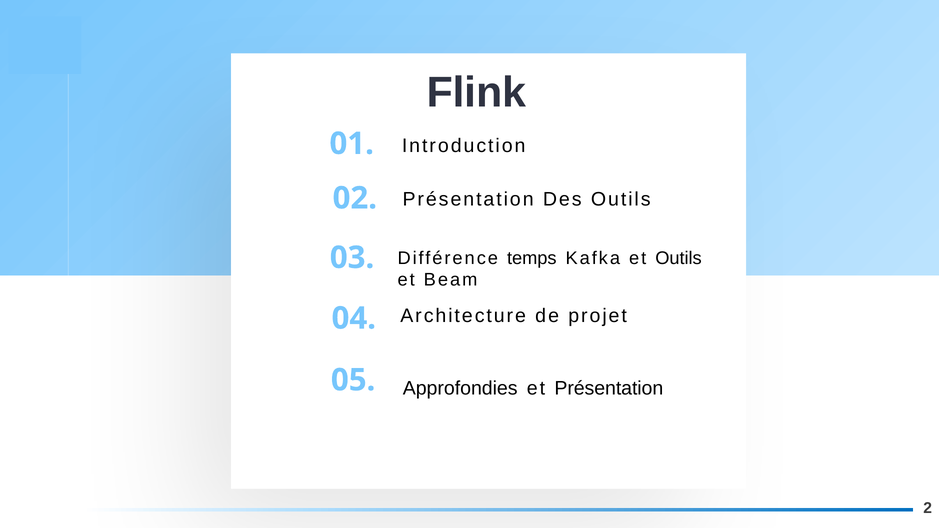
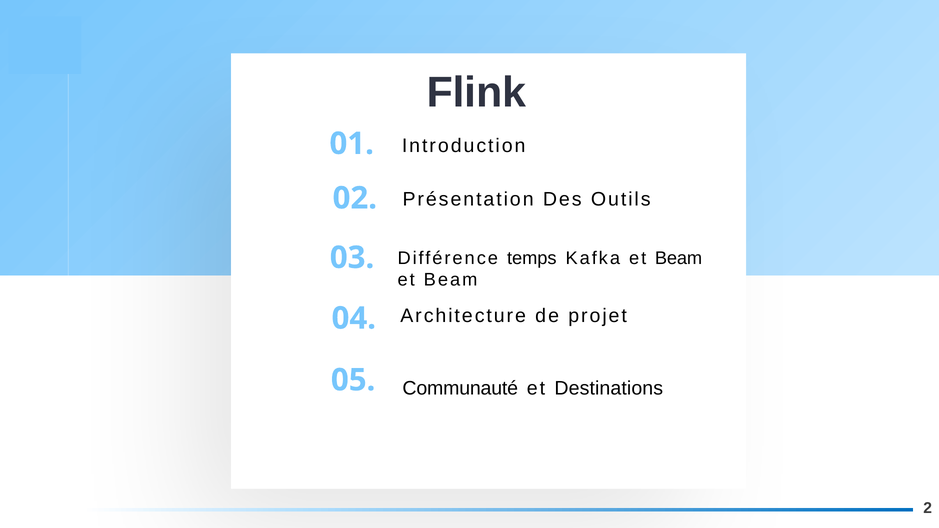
Kafka et Outils: Outils -> Beam (679, 258)
Approfondies: Approfondies -> Communauté (460, 388)
et Présentation: Présentation -> Destinations (609, 388)
